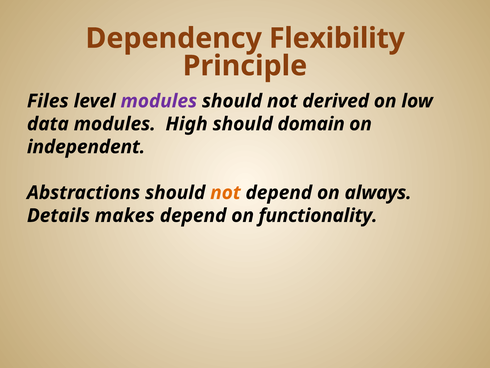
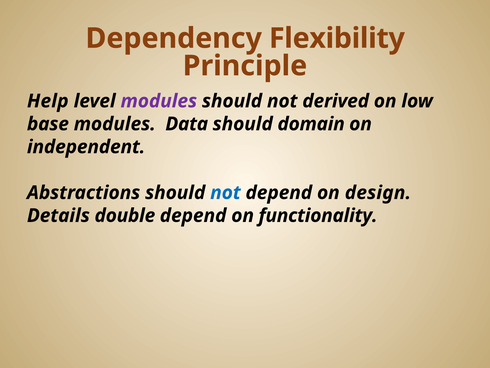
Files: Files -> Help (48, 101)
data: data -> base (48, 124)
High: High -> Data (187, 124)
not colour: orange -> blue (225, 192)
always: always -> design (378, 192)
makes: makes -> double (125, 215)
